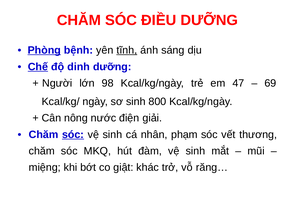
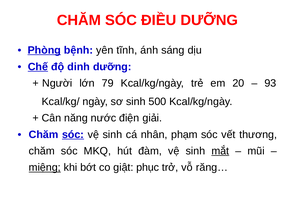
tĩnh underline: present -> none (127, 50)
98: 98 -> 79 (108, 83)
47: 47 -> 20 (238, 83)
69: 69 -> 93 (270, 83)
800: 800 -> 500 (157, 102)
nông: nông -> năng (76, 118)
mắt underline: none -> present (220, 151)
miệng underline: none -> present (45, 168)
khác: khác -> phục (148, 168)
